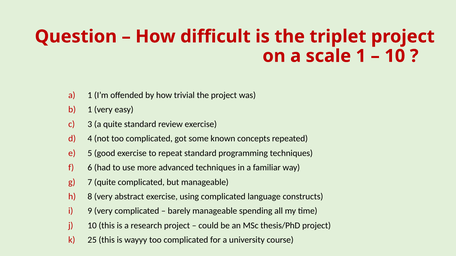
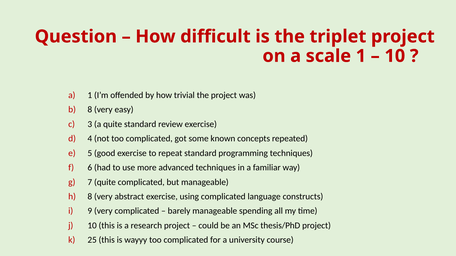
1: 1 -> 8 (90, 110)
